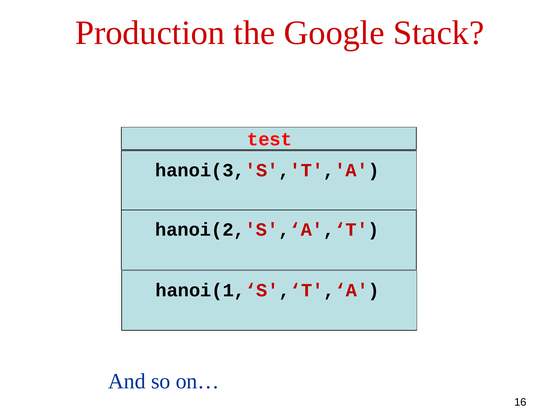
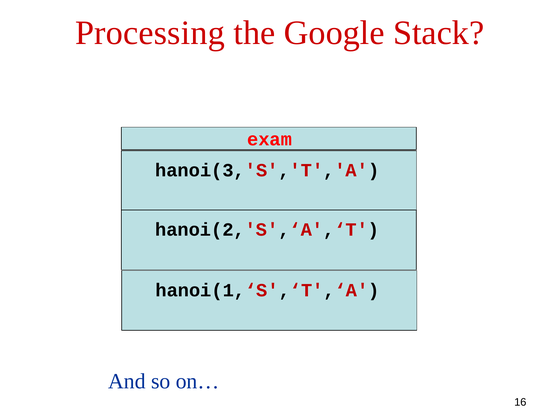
Production: Production -> Processing (150, 33)
test: test -> exam (270, 139)
